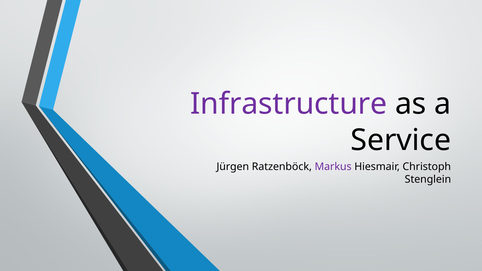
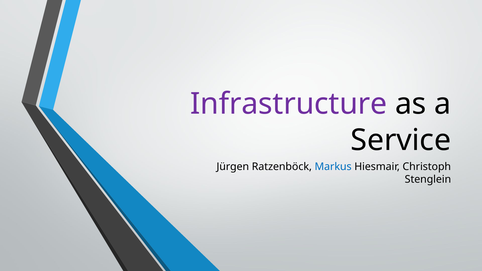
Markus colour: purple -> blue (333, 167)
